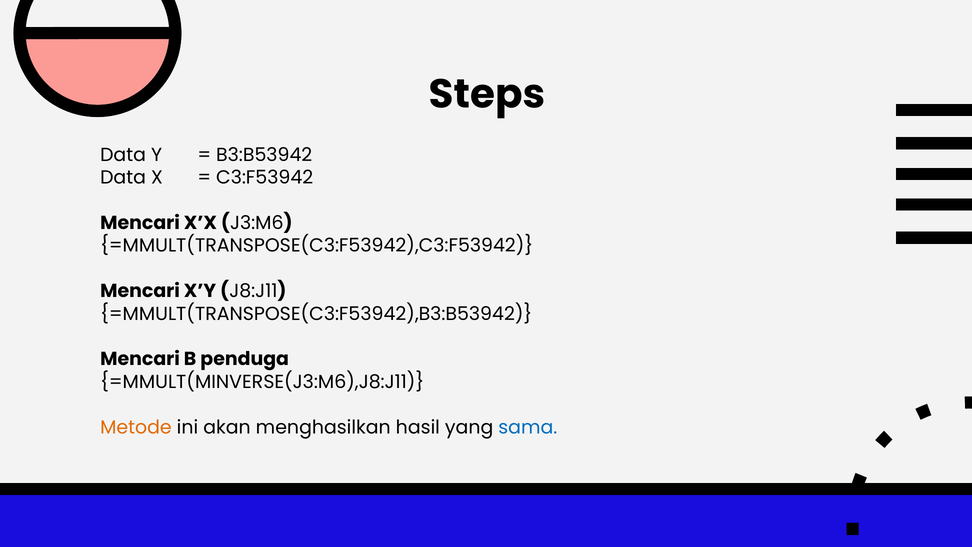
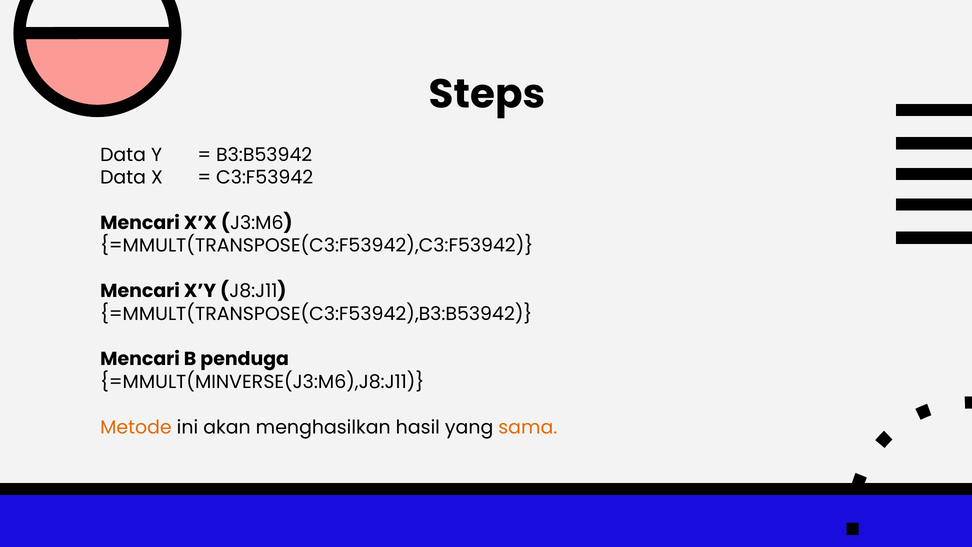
sama colour: blue -> orange (528, 427)
